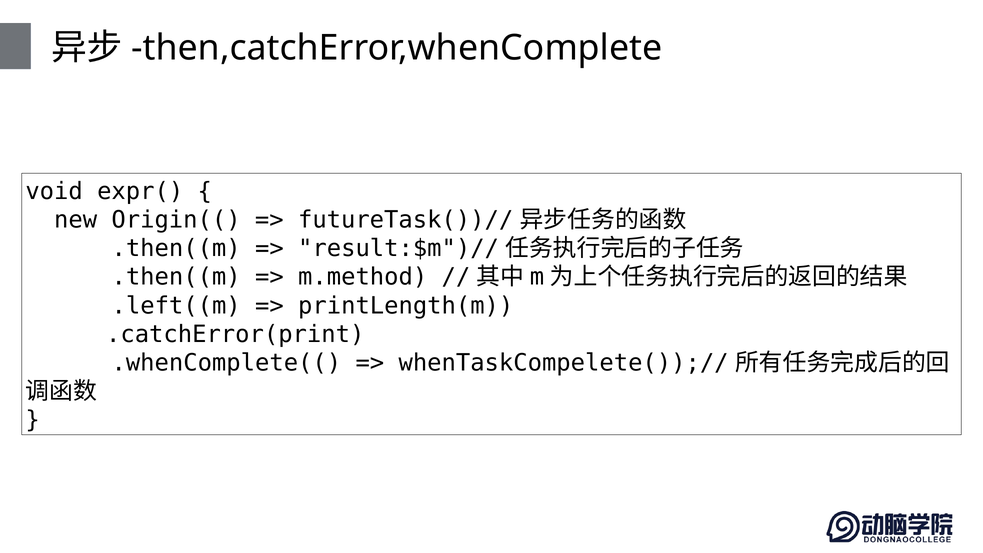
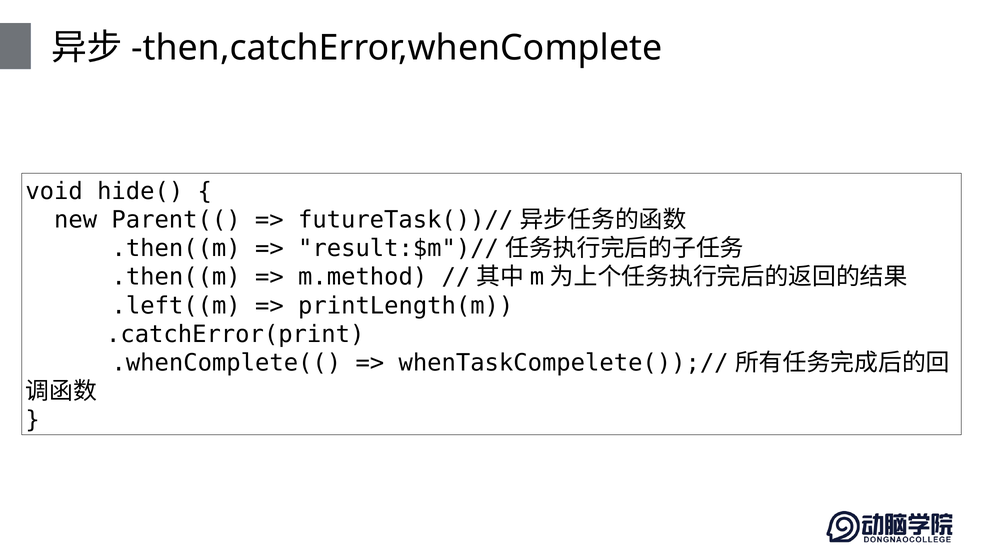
expr(: expr( -> hide( (140, 191)
Origin((: Origin(( -> Parent(( (176, 220)
